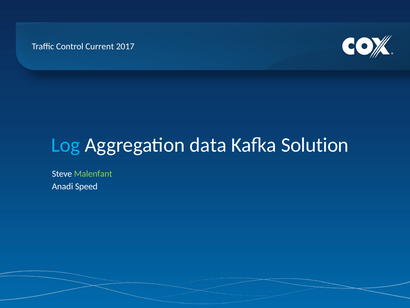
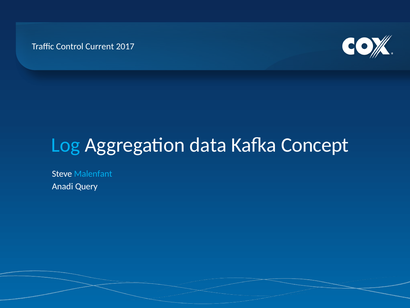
Solution: Solution -> Concept (315, 145)
Malenfant colour: light green -> light blue (93, 174)
Speed: Speed -> Query (86, 186)
